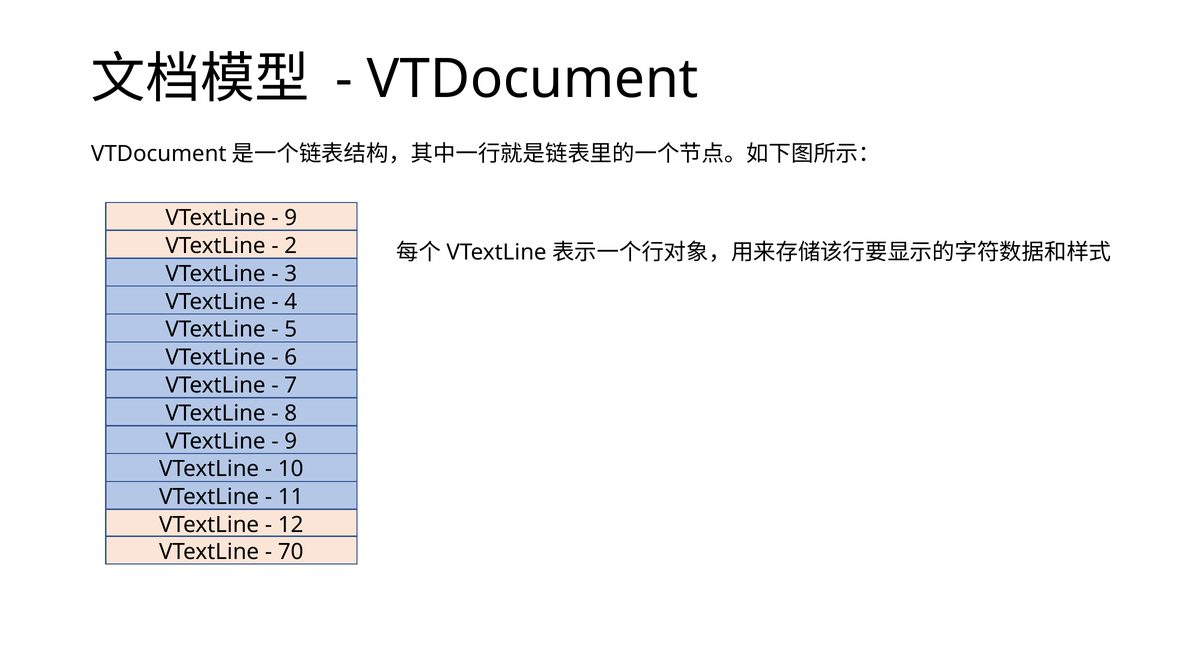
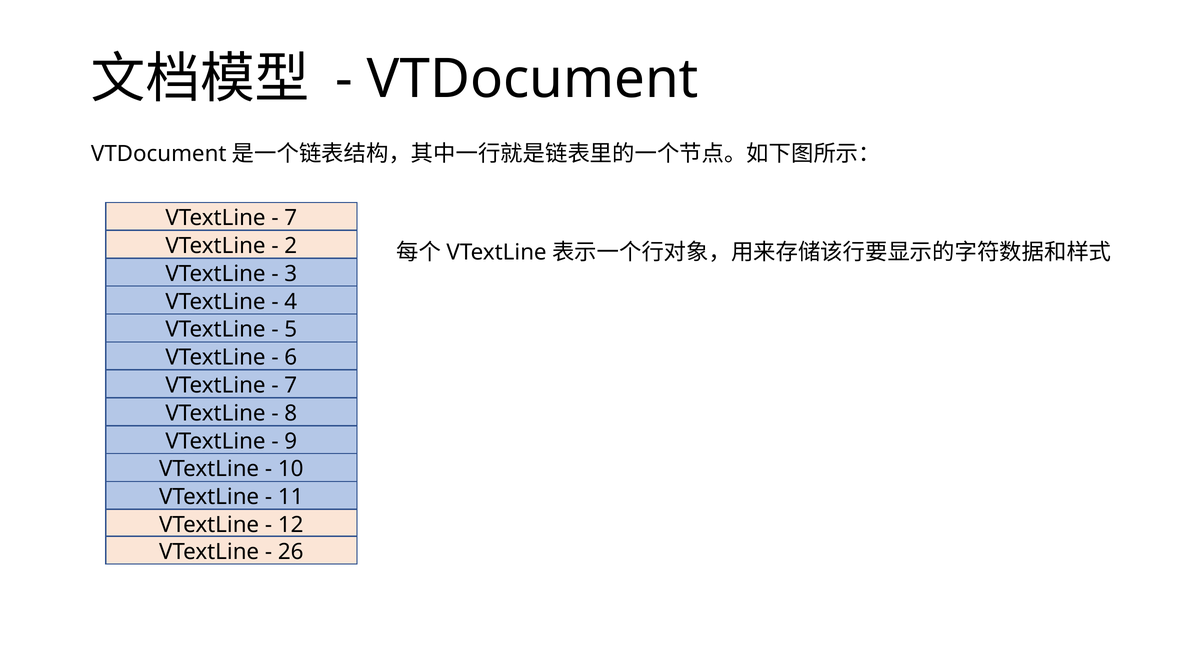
9: 9 -> 7 (291, 218)
70: 70 -> 26 (291, 552)
